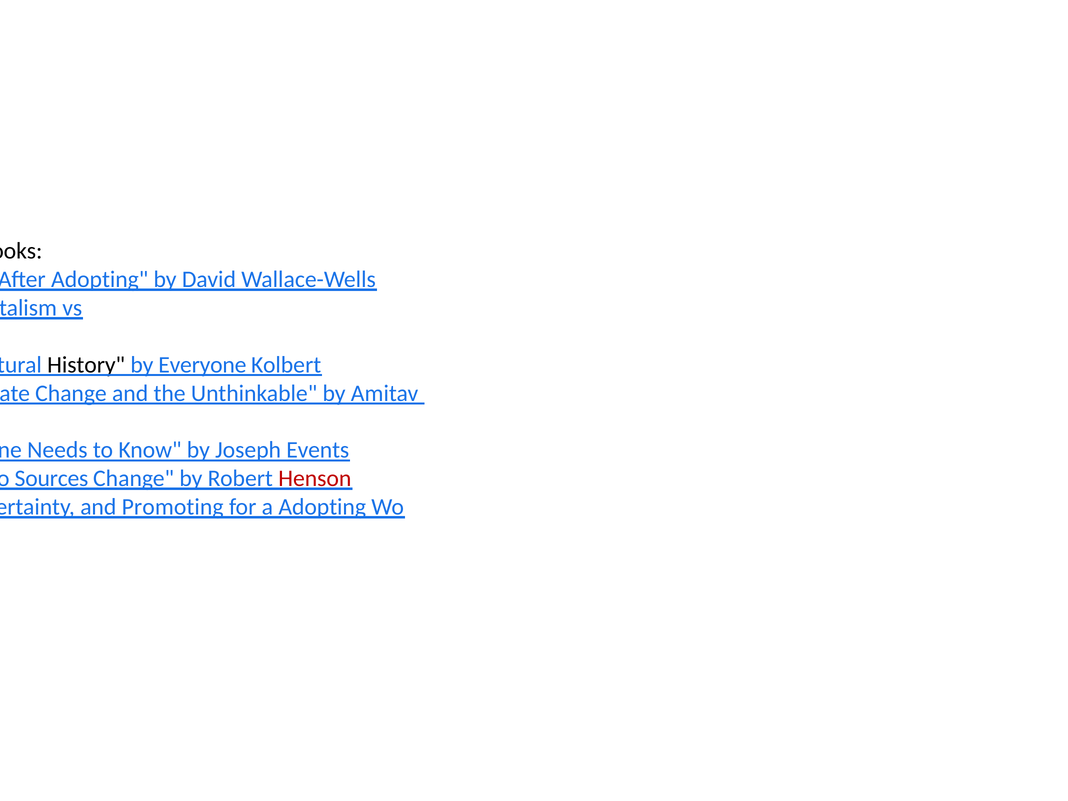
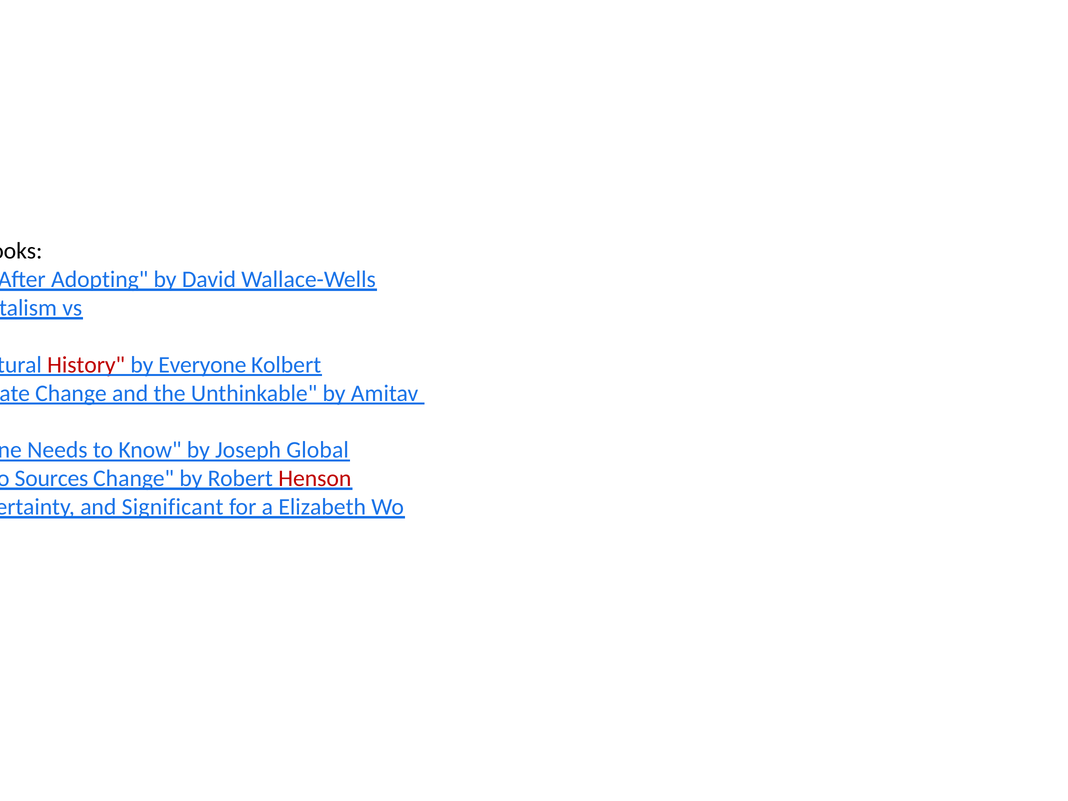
History colour: black -> red (86, 365)
Events: Events -> Global (318, 450)
Promoting: Promoting -> Significant (173, 507)
a Adopting: Adopting -> Elizabeth (322, 507)
